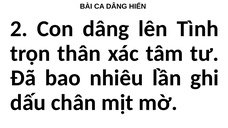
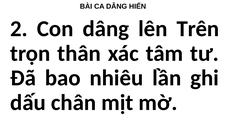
Tình: Tình -> Trên (198, 29)
